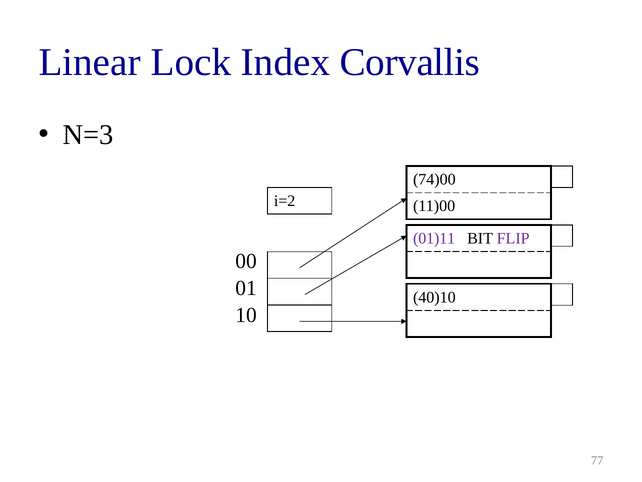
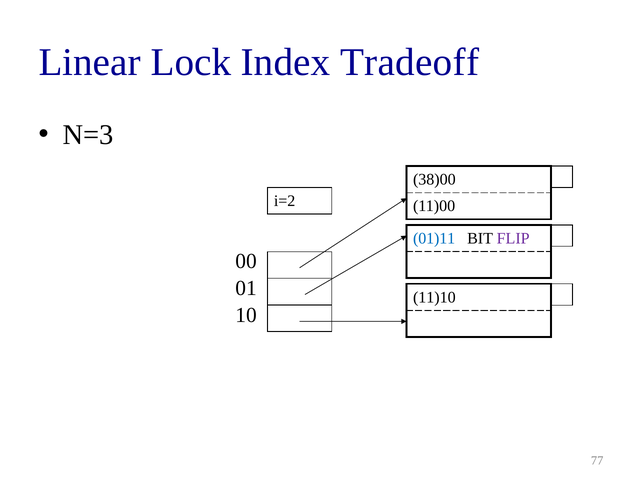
Corvallis: Corvallis -> Tradeoff (410, 62)
74)00: 74)00 -> 38)00 (434, 179)
01)11 colour: purple -> blue (434, 238)
40)10: 40)10 -> 11)10 (434, 297)
